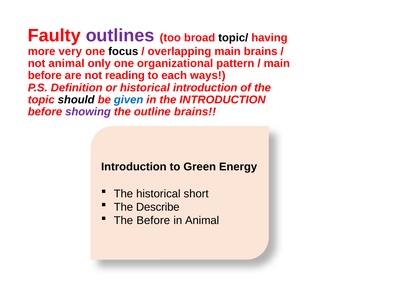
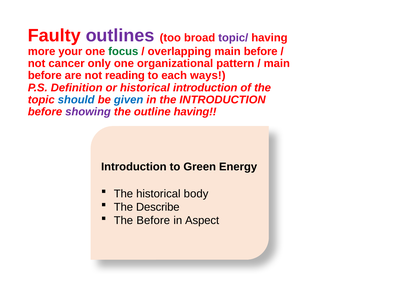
topic/ colour: black -> purple (233, 38)
very: very -> your (70, 51)
focus colour: black -> green (123, 51)
overlapping main brains: brains -> before (261, 51)
not animal: animal -> cancer (67, 63)
should colour: black -> blue (76, 100)
outline brains: brains -> having (195, 112)
short: short -> body (196, 194)
in Animal: Animal -> Aspect (202, 221)
